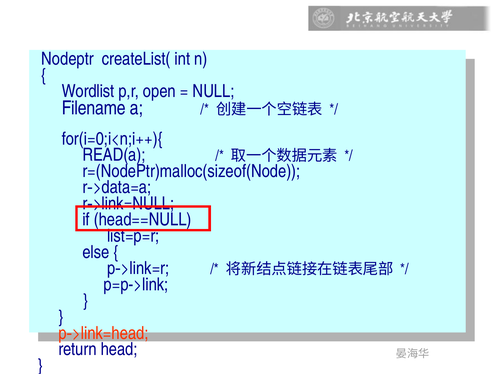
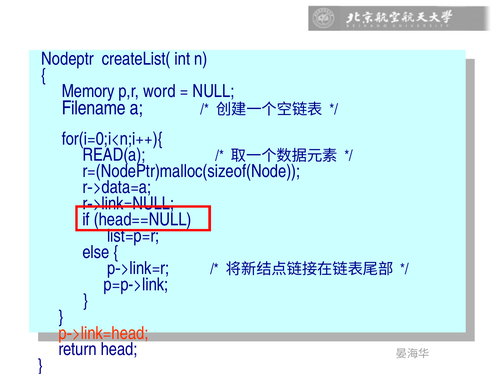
Wordlist: Wordlist -> Memory (88, 91)
open: open -> word (159, 91)
